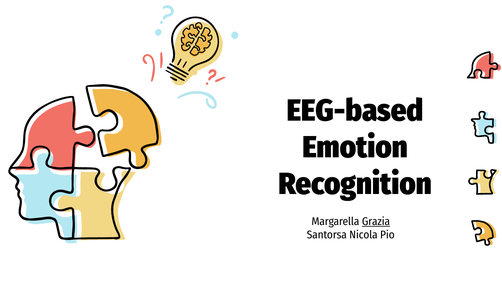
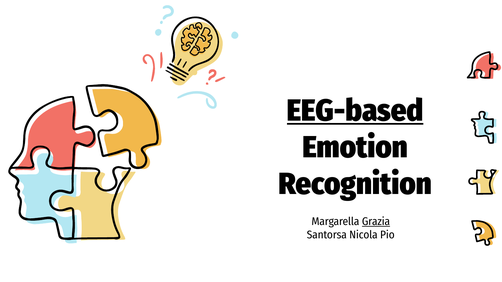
EEG-based underline: none -> present (355, 111)
